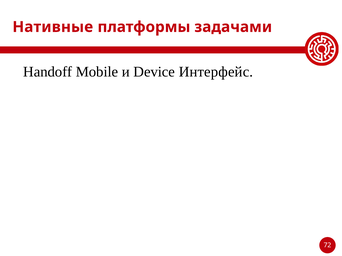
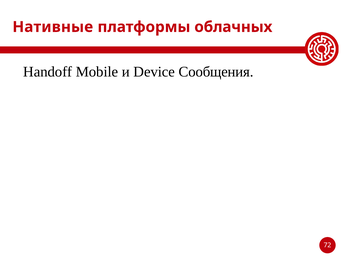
задачами: задачами -> облачных (233, 27)
Интерфейс: Интерфейс -> Сообщения (216, 72)
